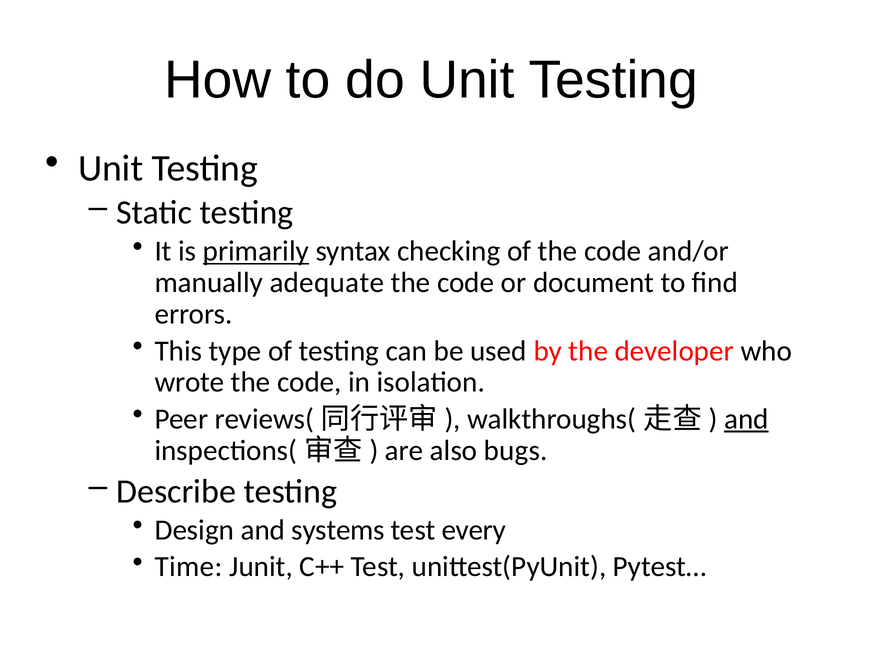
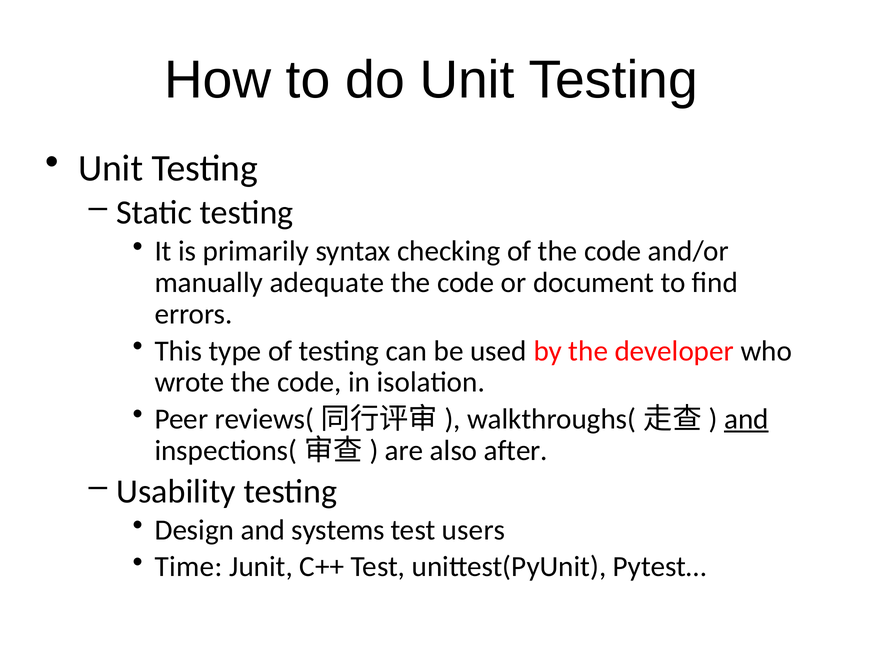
primarily underline: present -> none (256, 251)
bugs: bugs -> after (516, 451)
Describe: Describe -> Usability (176, 492)
every: every -> users (474, 530)
